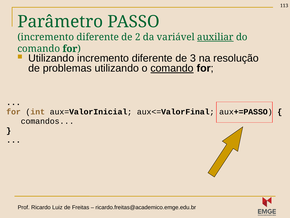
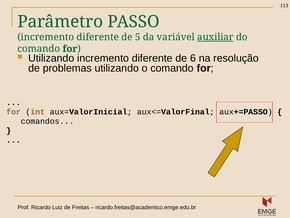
2: 2 -> 5 (138, 37)
3: 3 -> 6 (193, 58)
comando underline: present -> none (172, 68)
